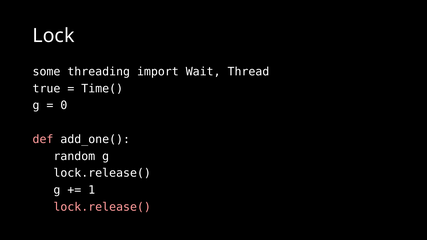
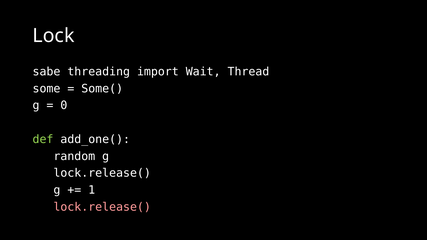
some: some -> sabe (46, 72)
true: true -> some (46, 89)
Time(: Time( -> Some( (102, 89)
def colour: pink -> light green (43, 139)
